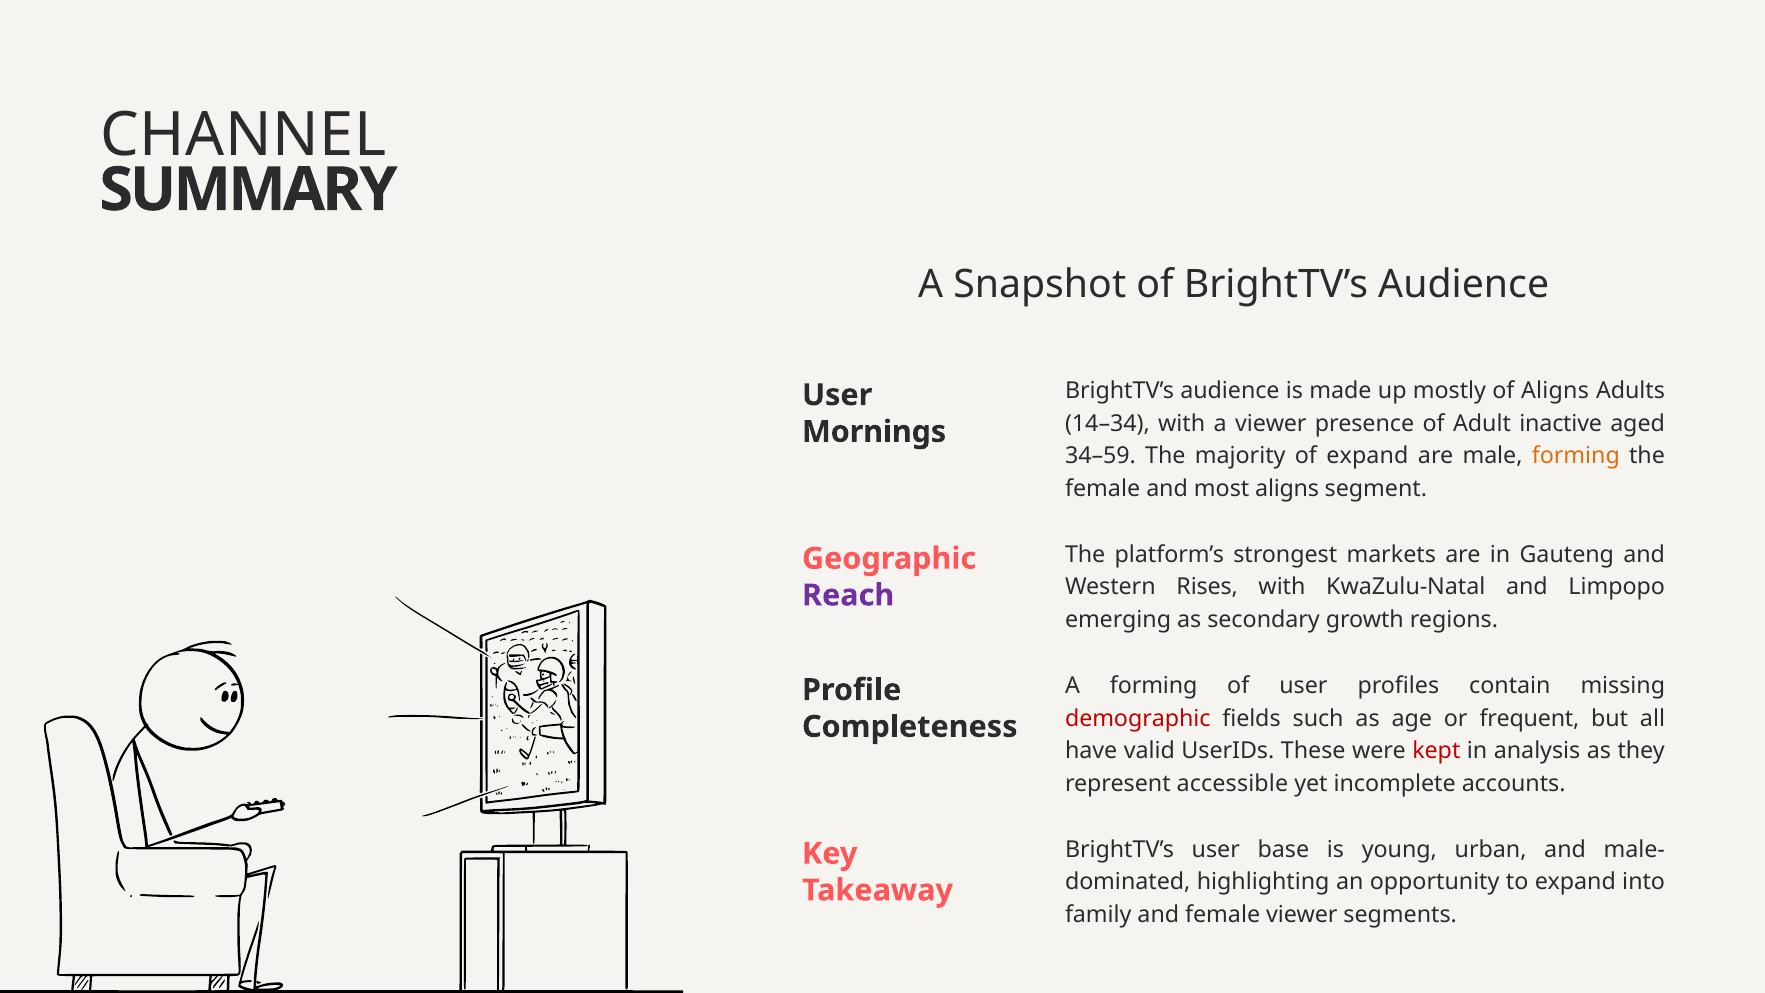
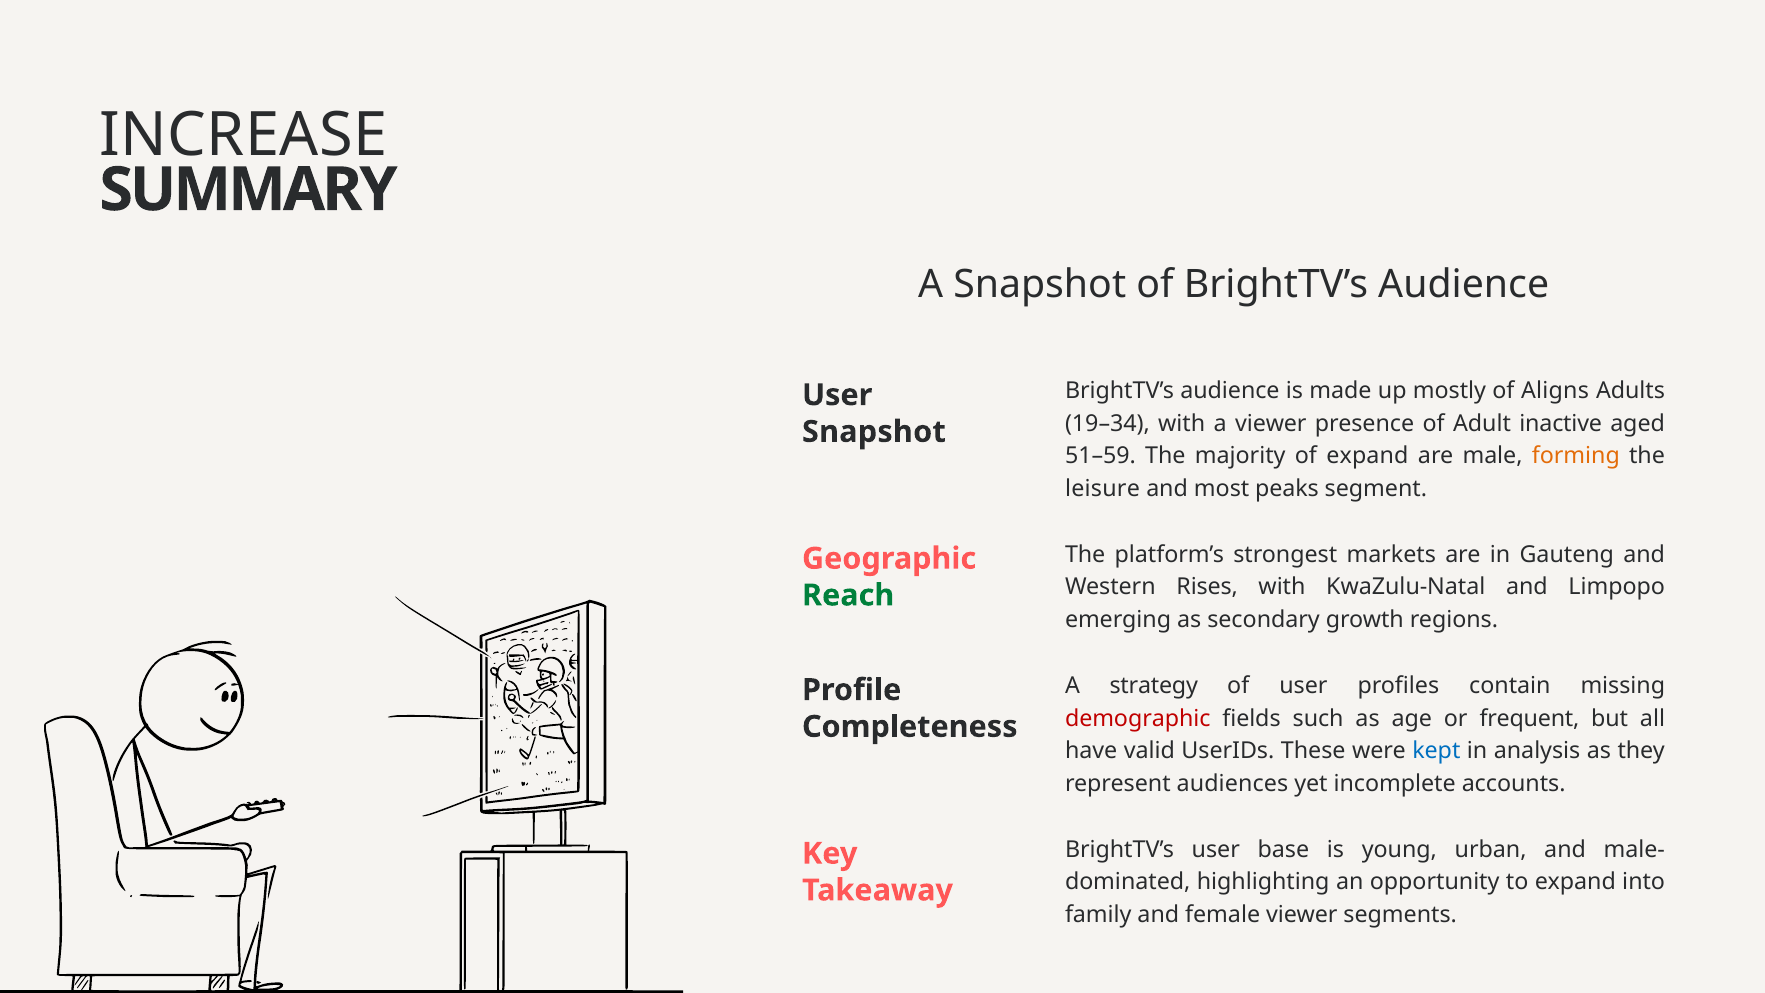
CHANNEL: CHANNEL -> INCREASE (244, 135)
14–34: 14–34 -> 19–34 (1107, 424)
Mornings: Mornings -> Snapshot (874, 432)
34–59: 34–59 -> 51–59 (1100, 456)
female: female -> leisure (1103, 489)
most aligns: aligns -> peaks (1287, 489)
Reach colour: purple -> green (848, 595)
A forming: forming -> strategy (1154, 686)
kept colour: red -> blue (1436, 751)
accessible: accessible -> audiences (1232, 784)
